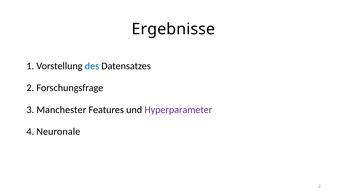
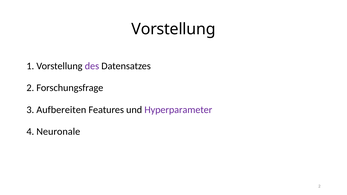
Ergebnisse: Ergebnisse -> Vorstellung (174, 29)
des colour: blue -> purple (92, 66)
Manchester: Manchester -> Aufbereiten (61, 110)
